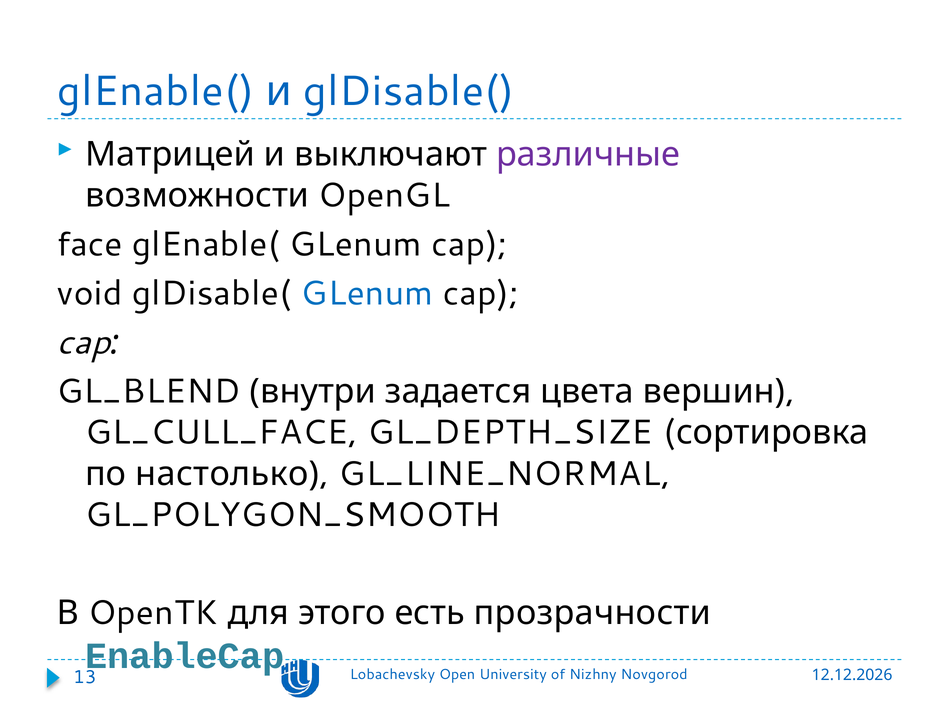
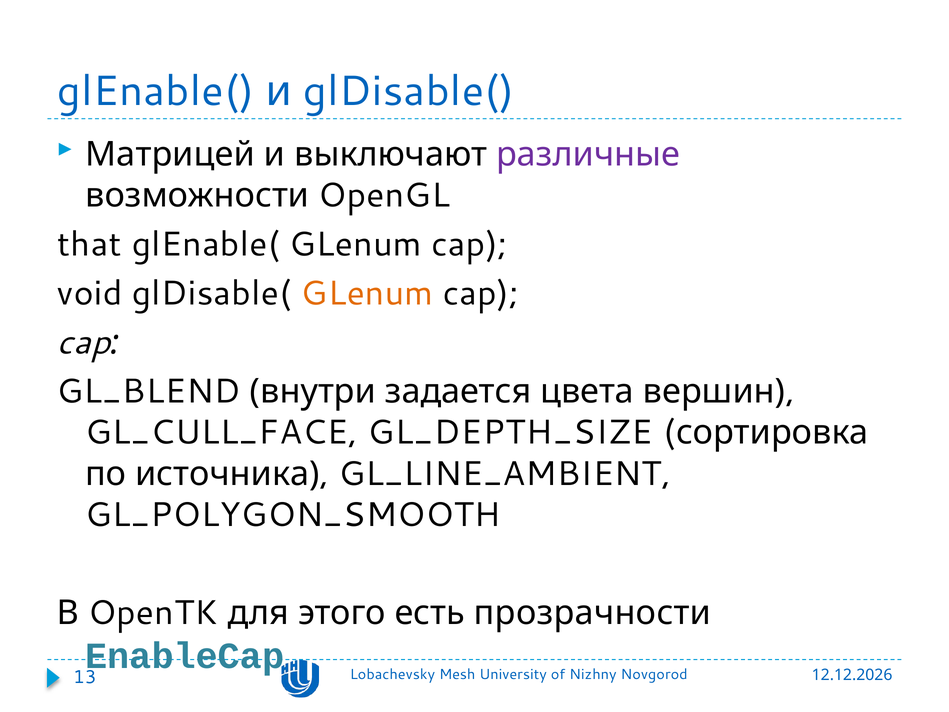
face: face -> that (90, 244)
GLenum colour: blue -> orange (367, 293)
настолько: настолько -> источника (227, 474)
GL_LINE_NORMAL: GL_LINE_NORMAL -> GL_LINE_AMBIENT (505, 474)
Open: Open -> Mesh (457, 674)
